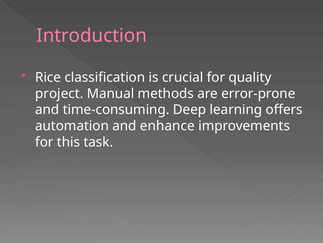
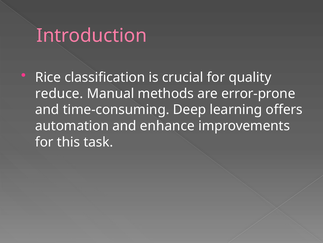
project: project -> reduce (59, 93)
